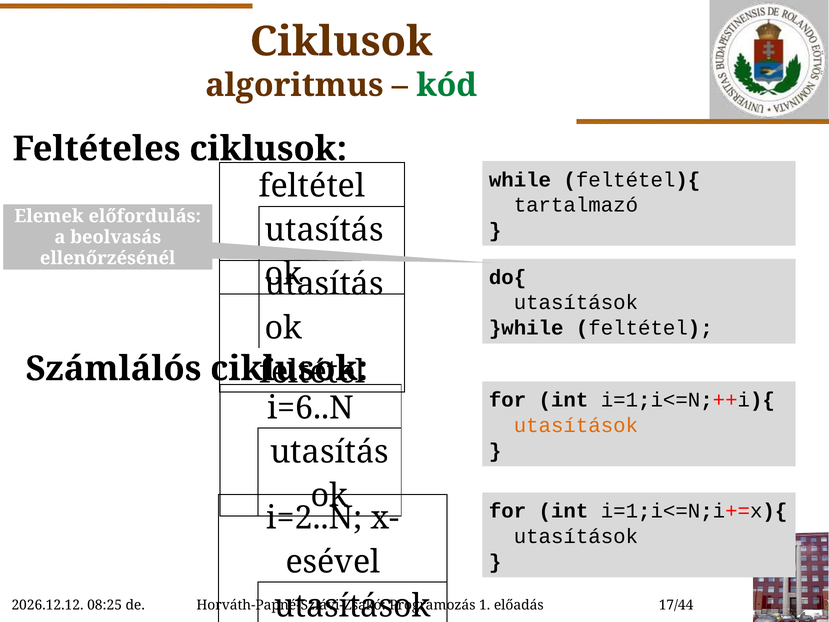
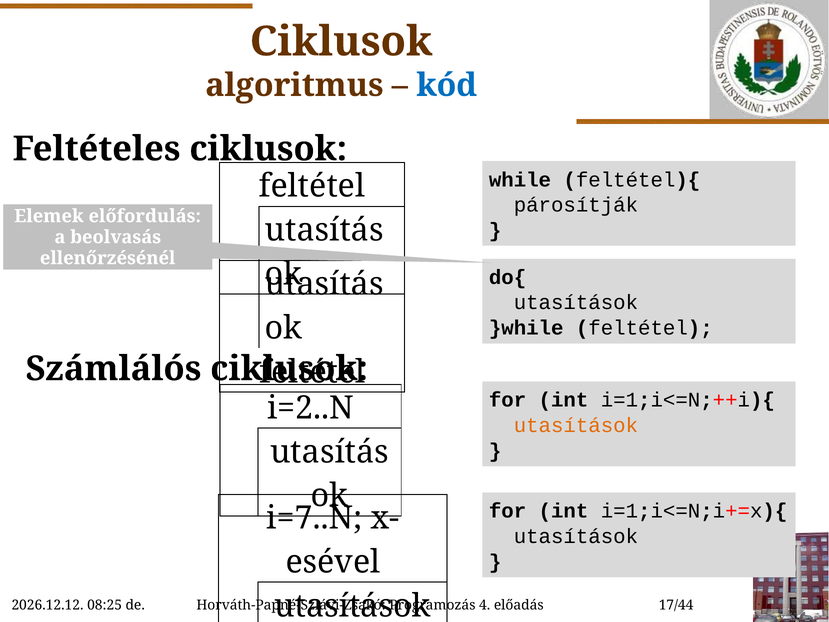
kód colour: green -> blue (447, 85)
tartalmazó: tartalmazó -> párosítják (576, 205)
i=6..N: i=6..N -> i=2..N (311, 408)
i=2..N: i=2..N -> i=7..N (314, 518)
1: 1 -> 4 (485, 605)
